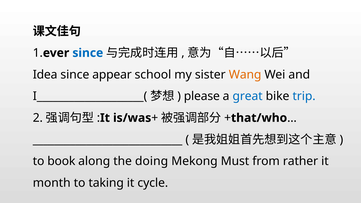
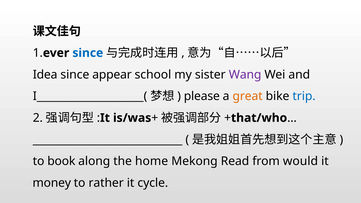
Wang colour: orange -> purple (245, 75)
great colour: blue -> orange (248, 96)
doing: doing -> home (152, 161)
Must: Must -> Read (235, 161)
rather: rather -> would (300, 161)
month: month -> money (52, 183)
taking: taking -> rather (106, 183)
